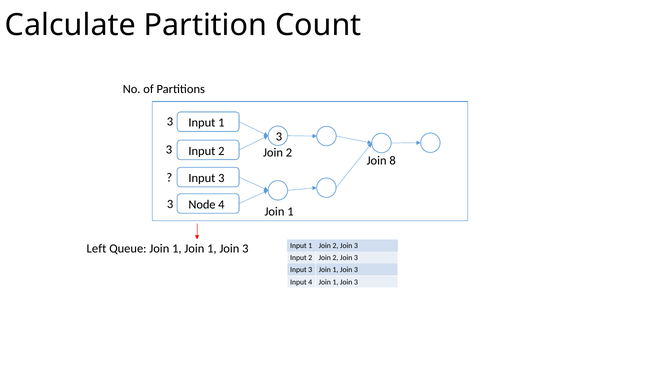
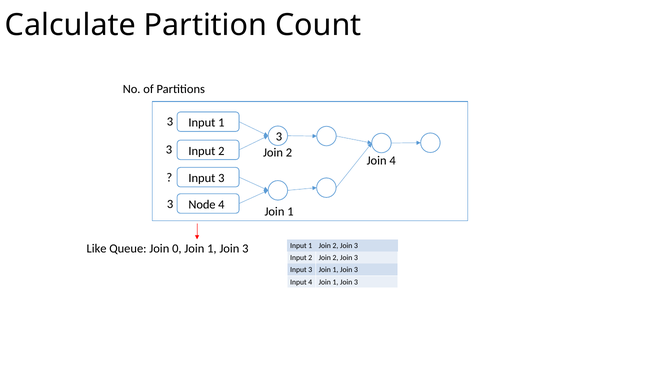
Join 8: 8 -> 4 (393, 160)
Left: Left -> Like (97, 249)
Queue Join 1: 1 -> 0 (177, 249)
